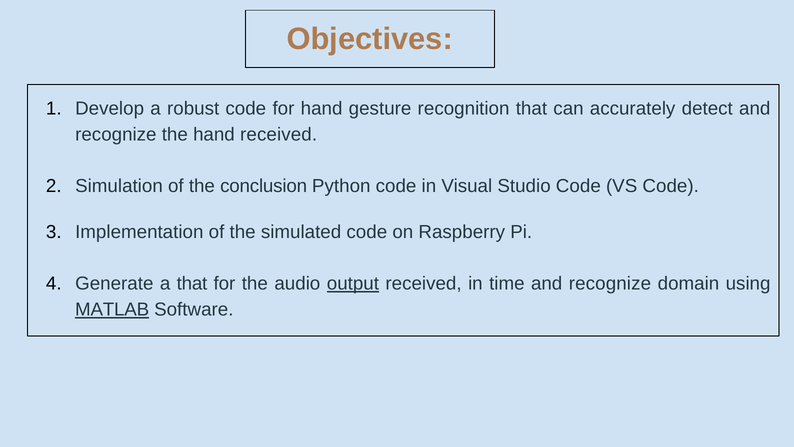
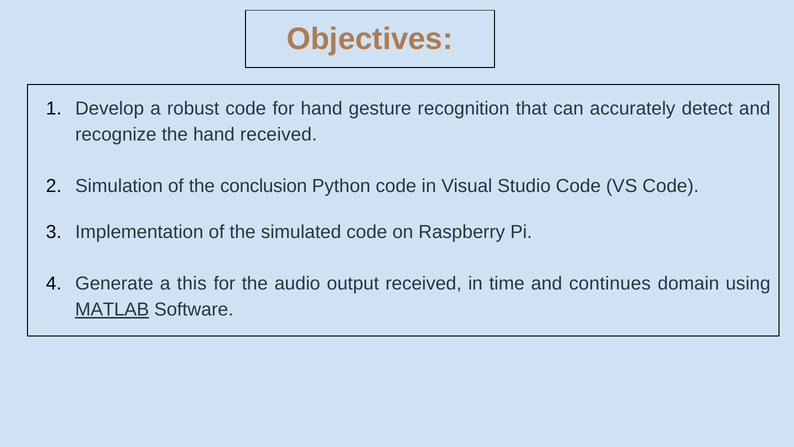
a that: that -> this (192, 283)
output underline: present -> none (353, 283)
time and recognize: recognize -> continues (610, 283)
